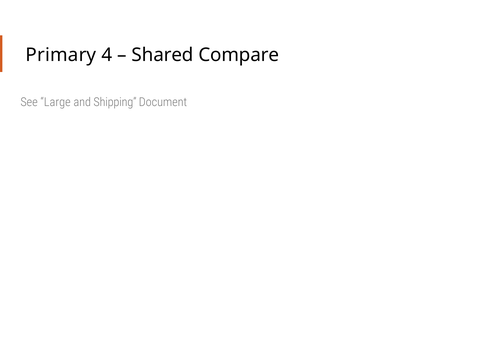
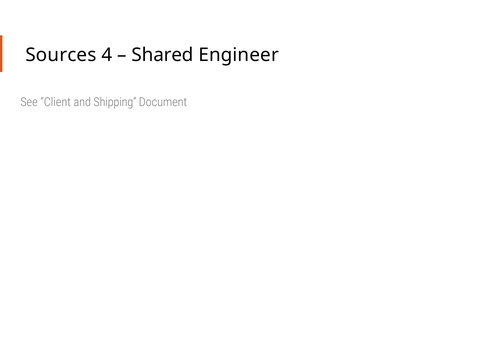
Primary: Primary -> Sources (61, 55)
Compare: Compare -> Engineer (239, 55)
Large: Large -> Client (56, 102)
